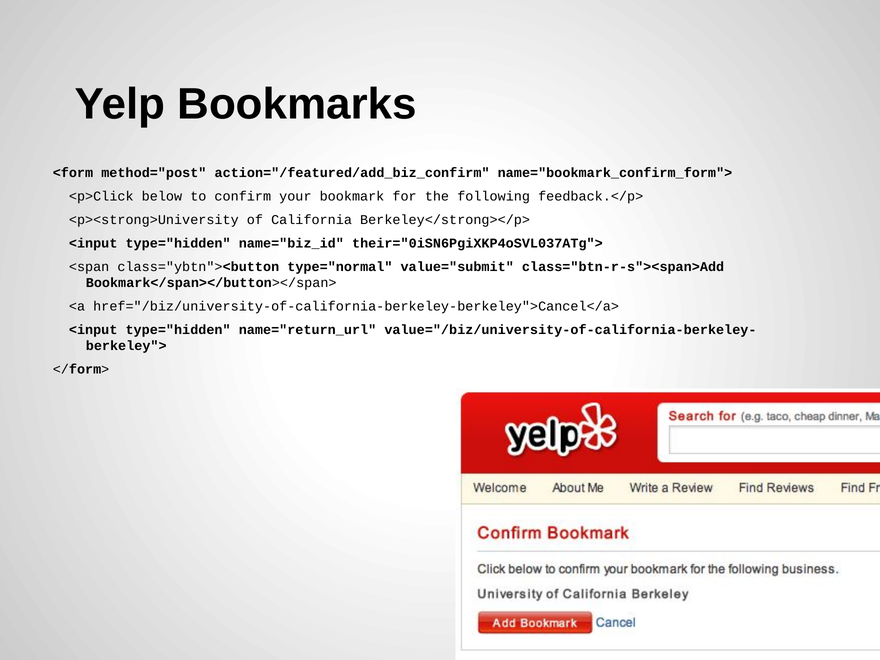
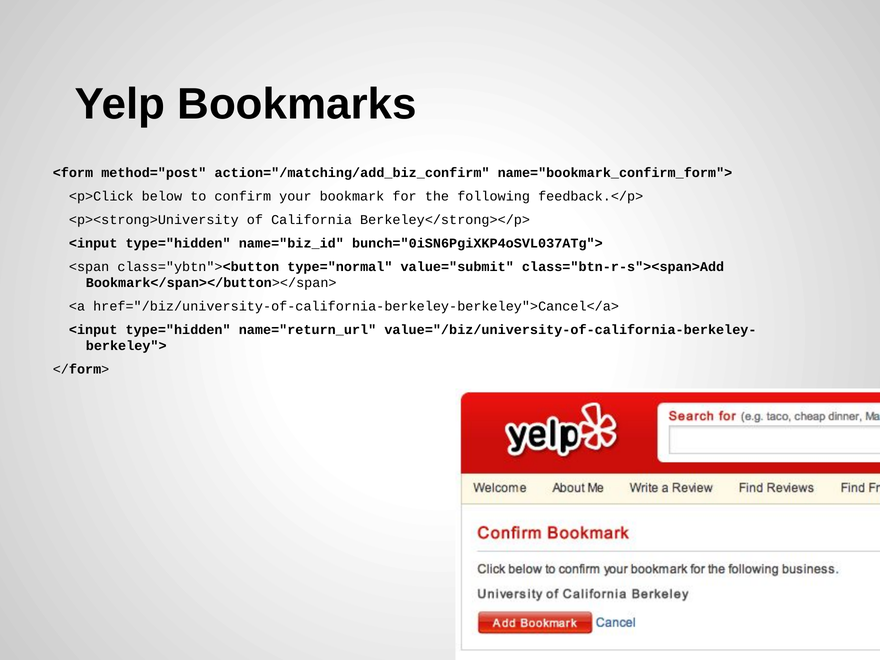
action="/featured/add_biz_confirm: action="/featured/add_biz_confirm -> action="/matching/add_biz_confirm (352, 173)
their="0iSN6PgiXKP4oSVL037ATg">: their="0iSN6PgiXKP4oSVL037ATg"> -> bunch="0iSN6PgiXKP4oSVL037ATg"> (477, 243)
